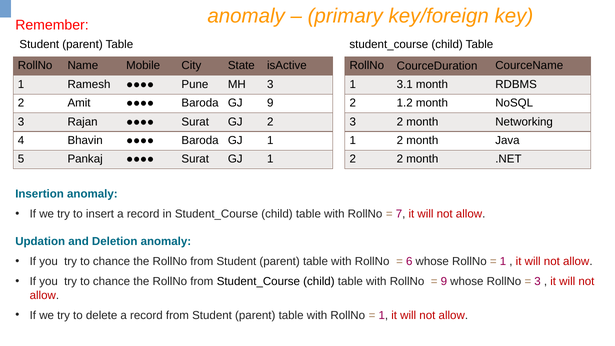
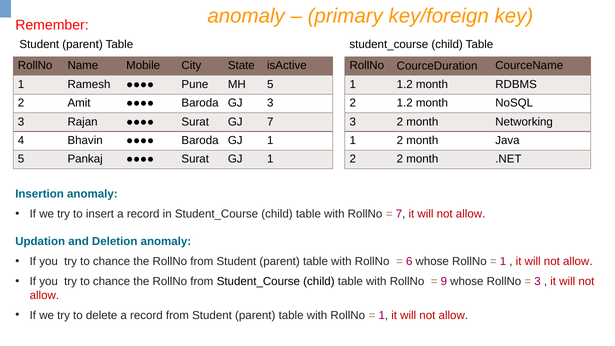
MH 3: 3 -> 5 (270, 84)
1 3.1: 3.1 -> 1.2 (405, 84)
GJ 9: 9 -> 3 (270, 103)
GJ 2: 2 -> 7 (270, 122)
